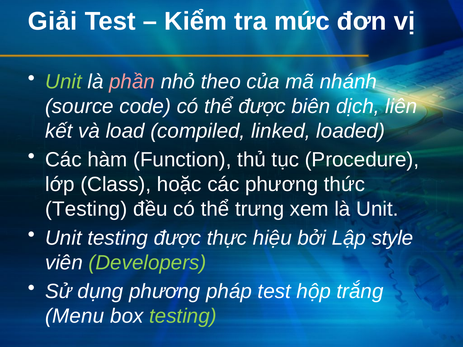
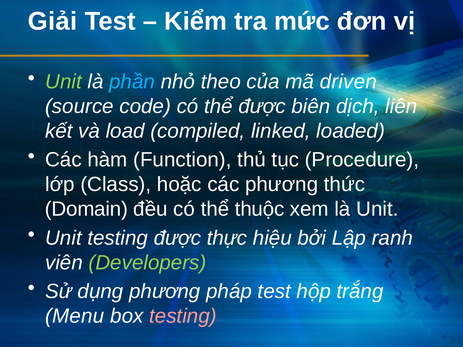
phần colour: pink -> light blue (132, 82)
nhánh: nhánh -> driven (348, 82)
Testing: Testing -> Domain (86, 209)
trưng: trưng -> thuộc (260, 209)
style: style -> ranh (392, 238)
testing colour: light green -> pink (183, 316)
